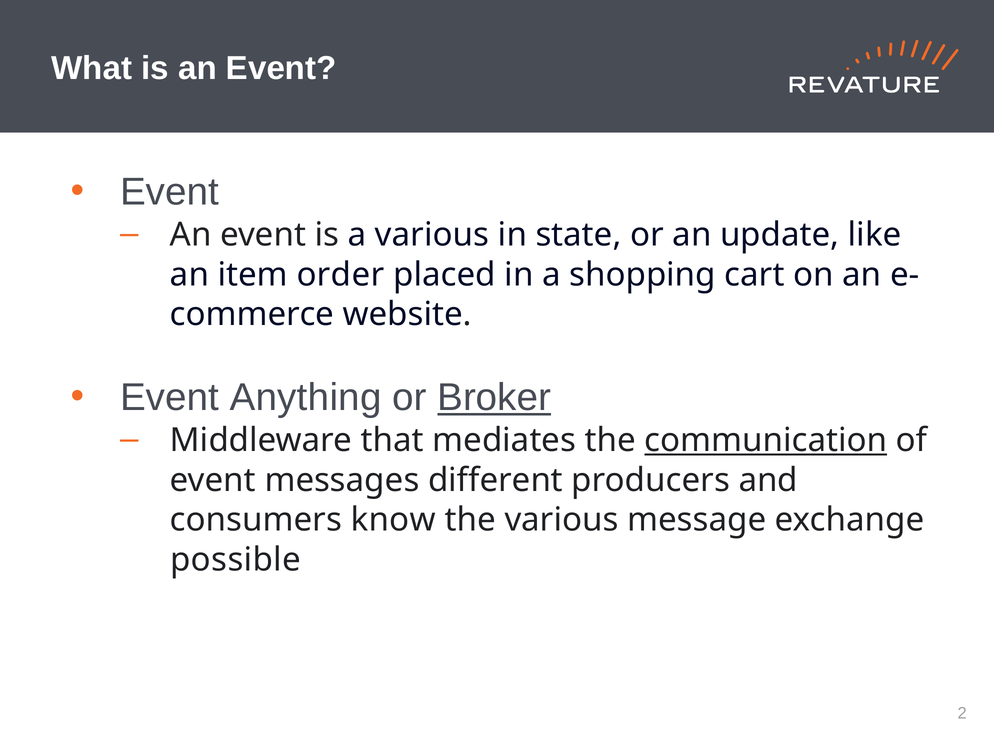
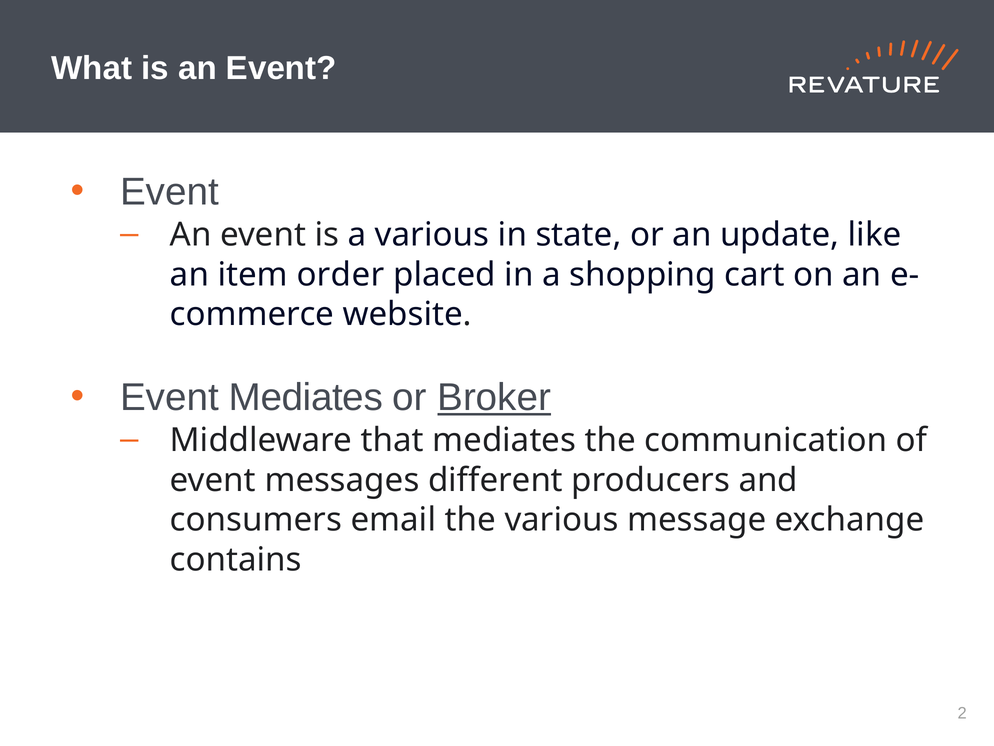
Event Anything: Anything -> Mediates (306, 397)
communication underline: present -> none (766, 440)
know: know -> email (393, 520)
possible: possible -> contains (236, 559)
